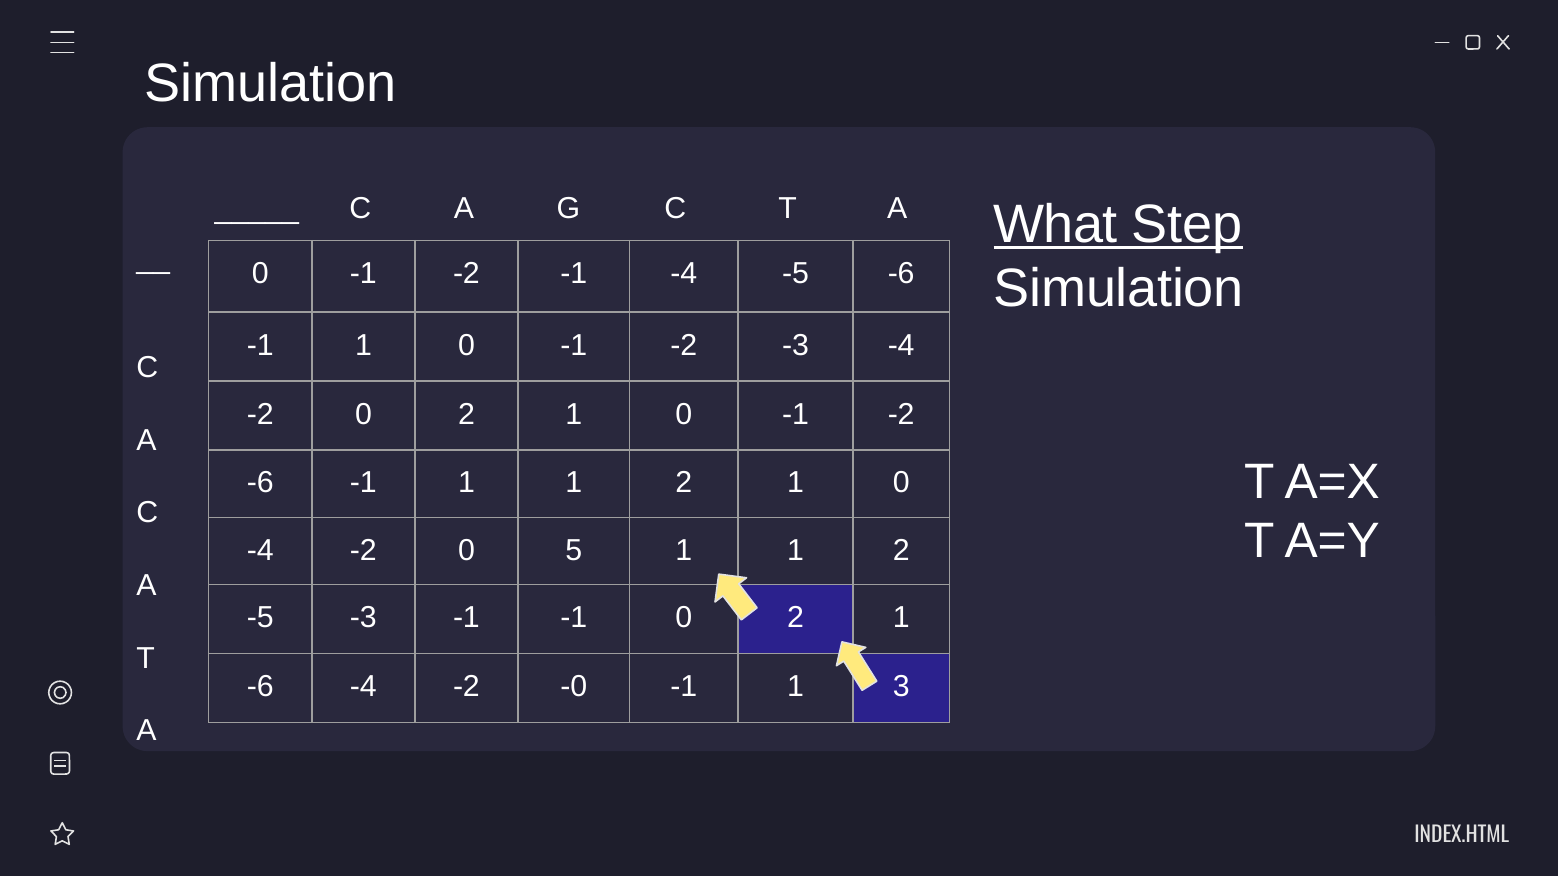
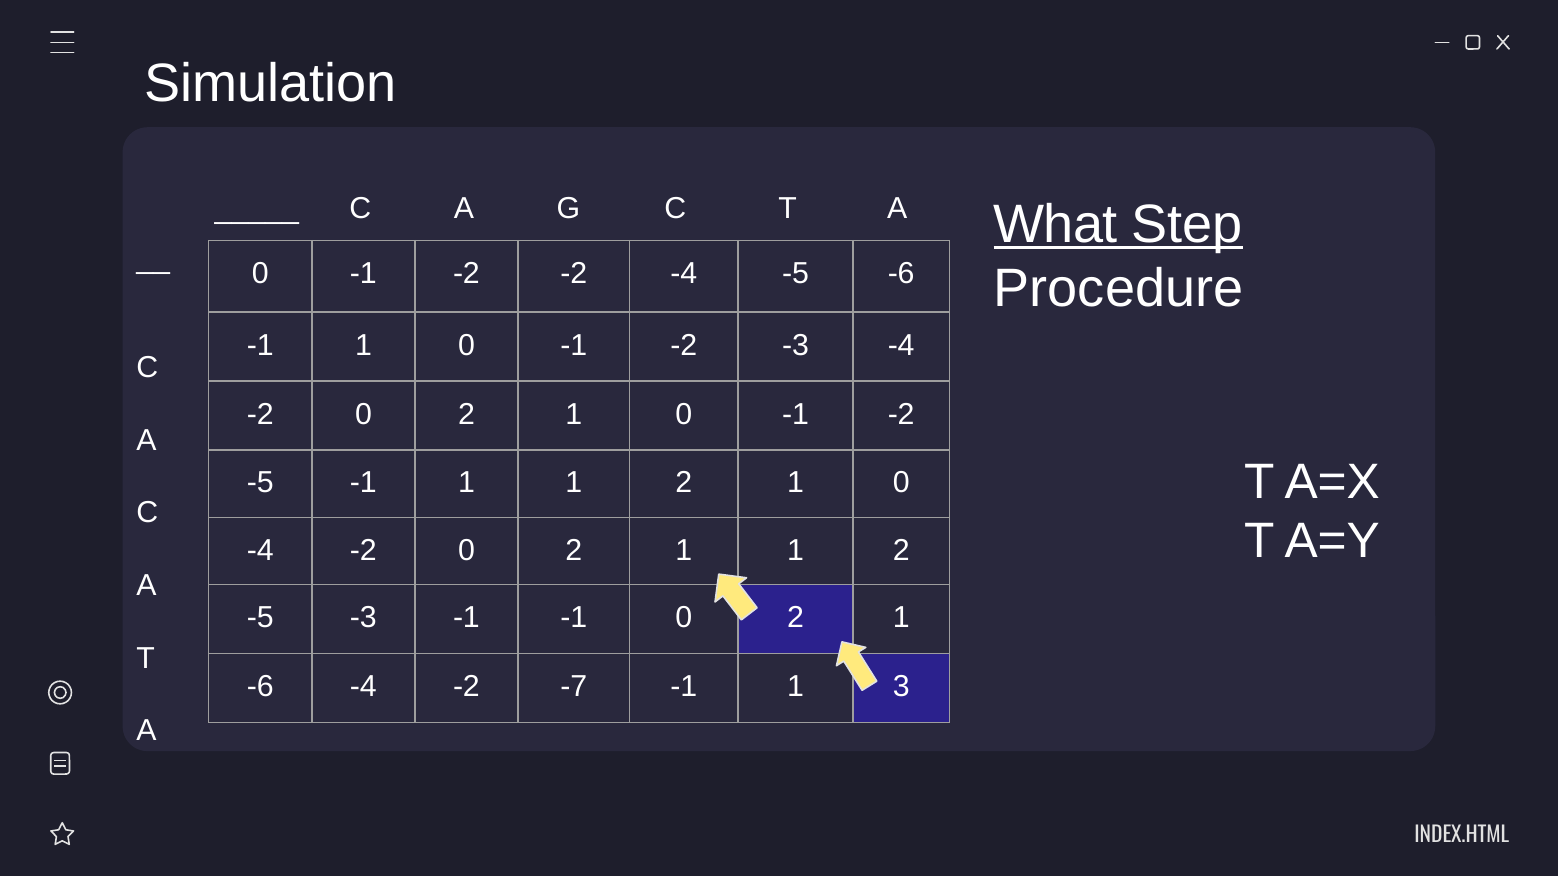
-2 -1: -1 -> -2 (574, 274)
Simulation: Simulation -> Procedure (1119, 289)
-6: -6 -> -5 (260, 483)
5: 5 -> 2 (574, 551)
-0: -0 -> -7 (574, 687)
